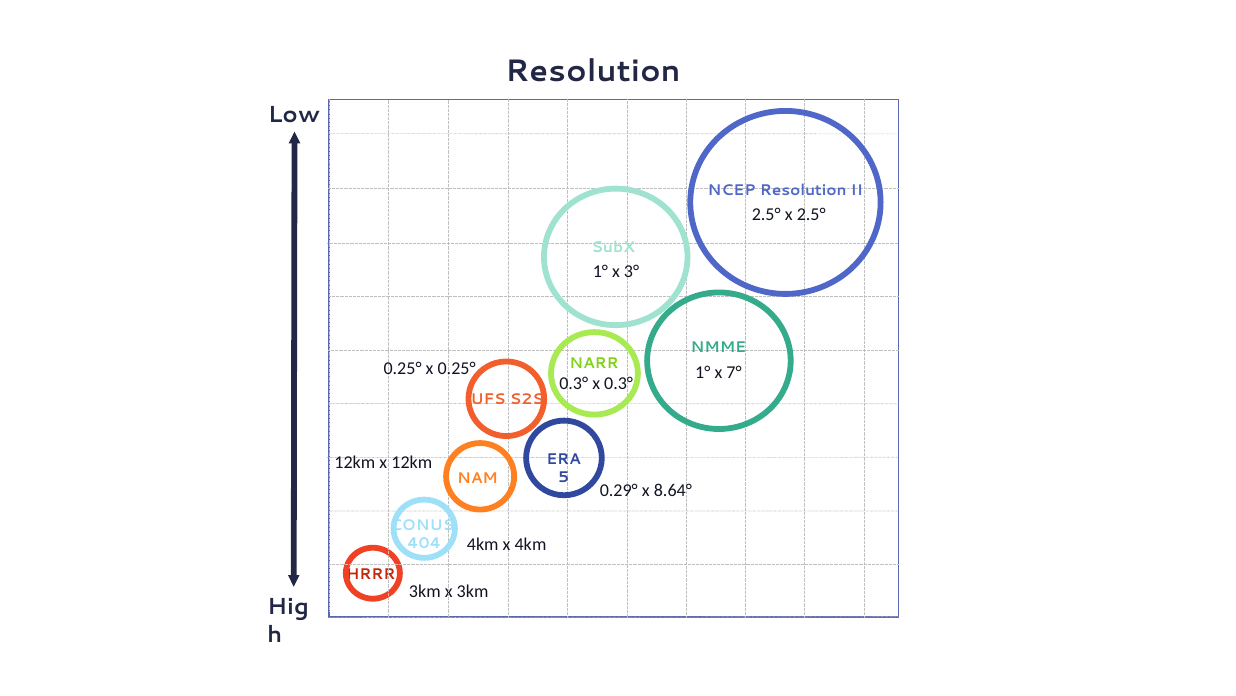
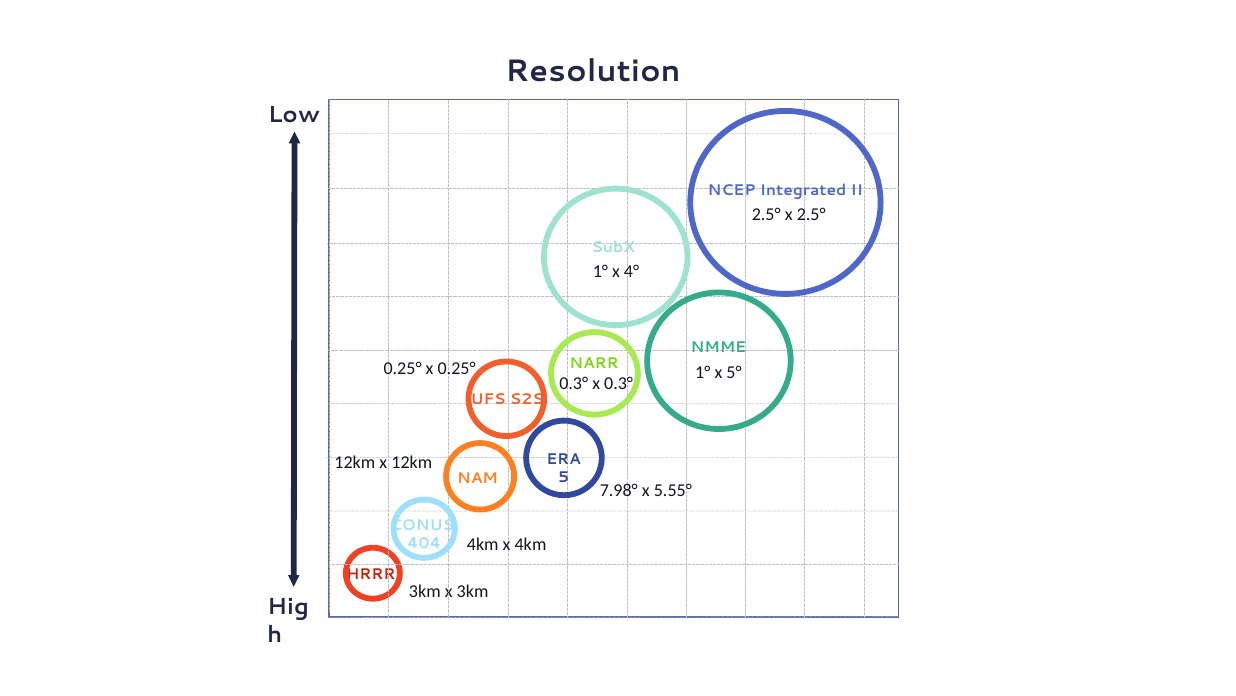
NCEP Resolution: Resolution -> Integrated (803, 191)
3°: 3° -> 4° (632, 271)
7°: 7° -> 5° (734, 372)
0.29°: 0.29° -> 7.98° (619, 490)
8.64°: 8.64° -> 5.55° (673, 490)
